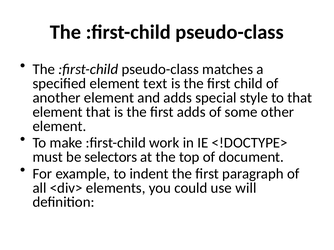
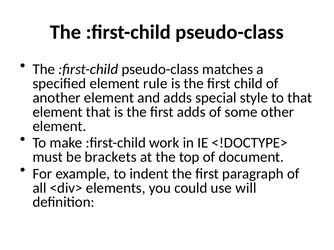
text: text -> rule (155, 84)
selectors: selectors -> brackets (111, 157)
